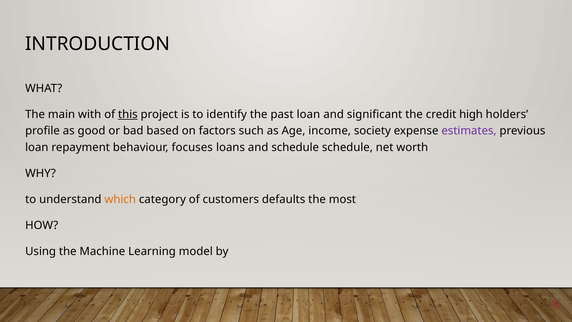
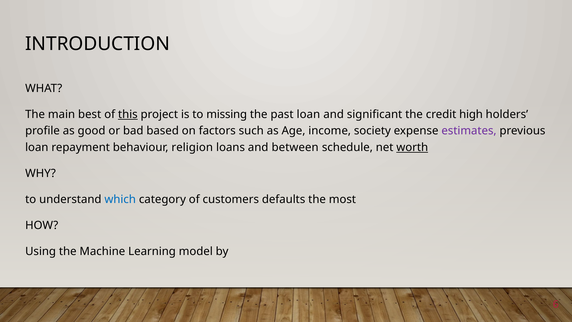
with: with -> best (90, 114)
identify: identify -> missing (227, 114)
focuses: focuses -> religion (192, 147)
and schedule: schedule -> between (295, 147)
worth underline: none -> present (412, 147)
which colour: orange -> blue (120, 199)
